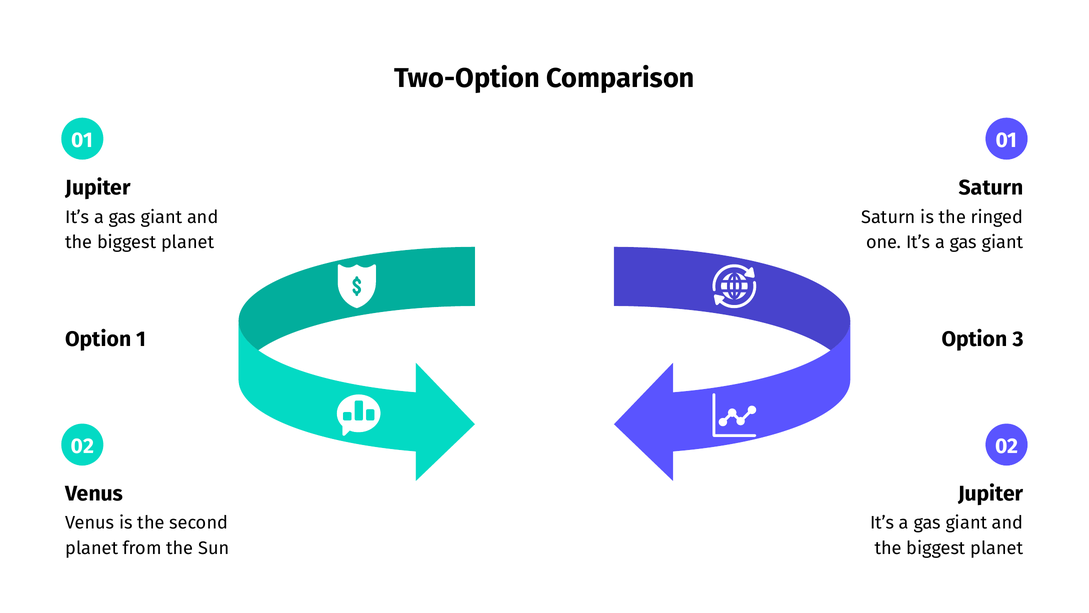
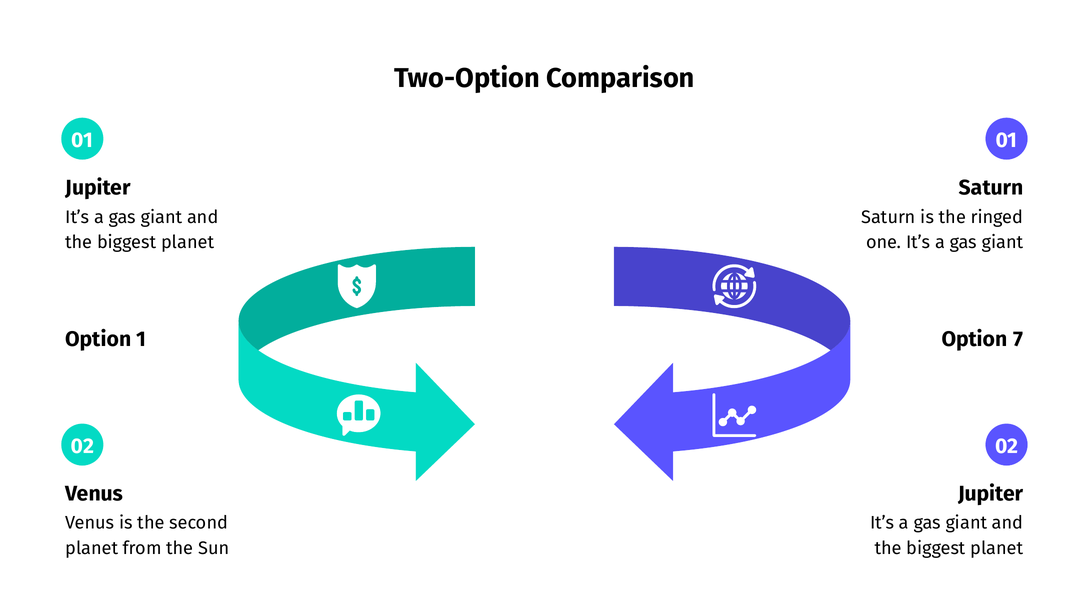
3: 3 -> 7 (1018, 339)
